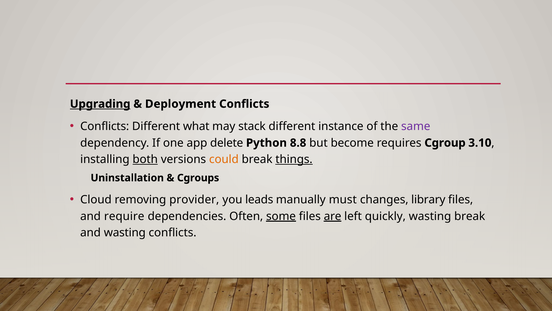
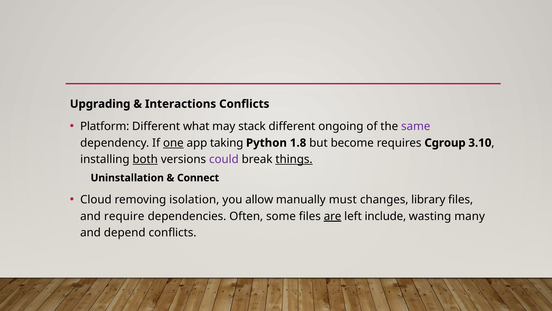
Upgrading underline: present -> none (100, 104)
Deployment: Deployment -> Interactions (181, 104)
Conflicts: Conflicts -> Platform (105, 126)
instance: instance -> ongoing (341, 126)
one underline: none -> present (173, 143)
delete: delete -> taking (227, 143)
8.8: 8.8 -> 1.8 (298, 143)
could colour: orange -> purple (224, 159)
Cgroups: Cgroups -> Connect (198, 178)
provider: provider -> isolation (194, 199)
leads: leads -> allow (259, 199)
some underline: present -> none (281, 216)
quickly: quickly -> include (385, 216)
wasting break: break -> many (470, 216)
and wasting: wasting -> depend (125, 232)
